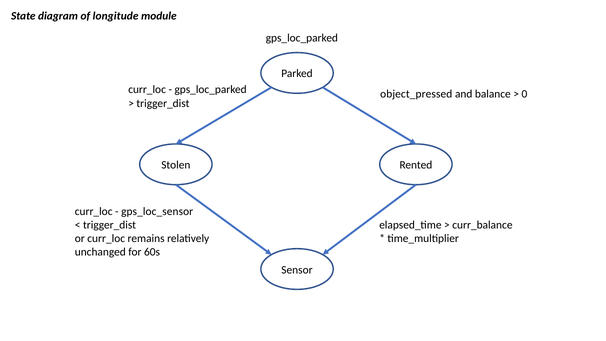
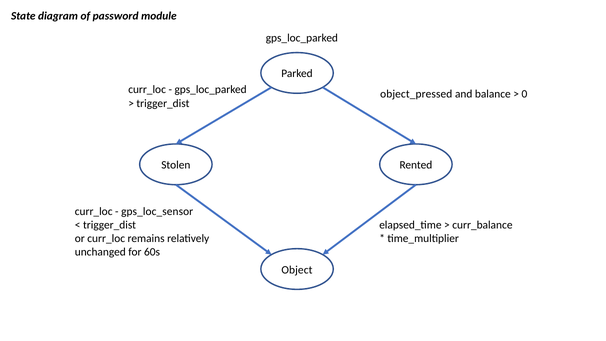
longitude: longitude -> password (116, 16)
Sensor: Sensor -> Object (297, 270)
